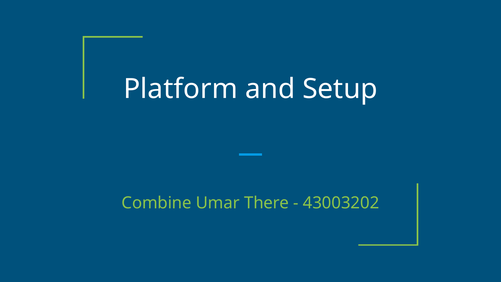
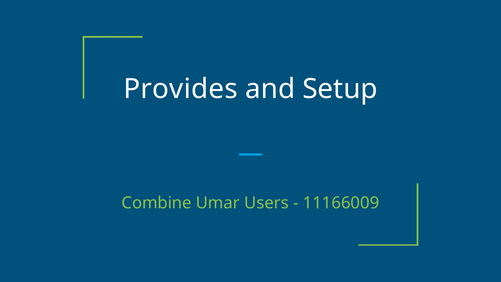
Platform: Platform -> Provides (181, 89)
There: There -> Users (267, 203)
43003202: 43003202 -> 11166009 (341, 203)
